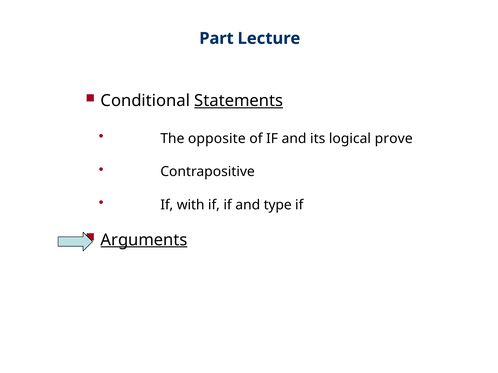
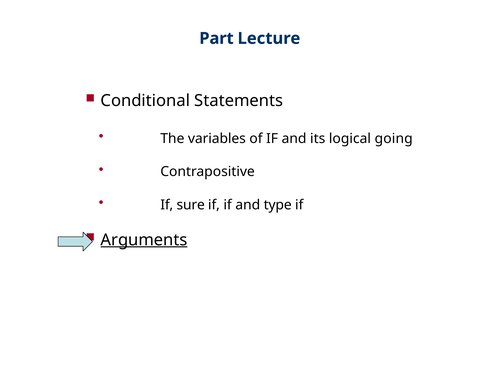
Statements underline: present -> none (239, 101)
opposite: opposite -> variables (217, 139)
prove: prove -> going (394, 139)
with: with -> sure (191, 205)
